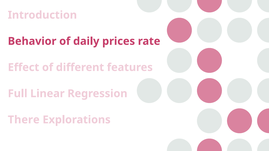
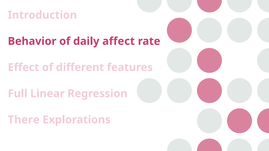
prices: prices -> affect (119, 41)
